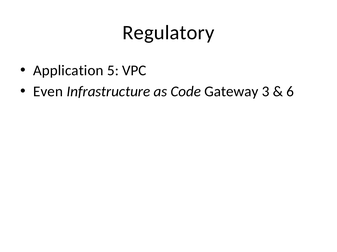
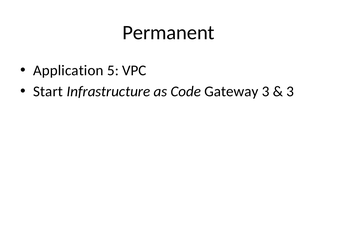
Regulatory: Regulatory -> Permanent (168, 33)
Even: Even -> Start (48, 92)
6: 6 -> 3 (290, 92)
